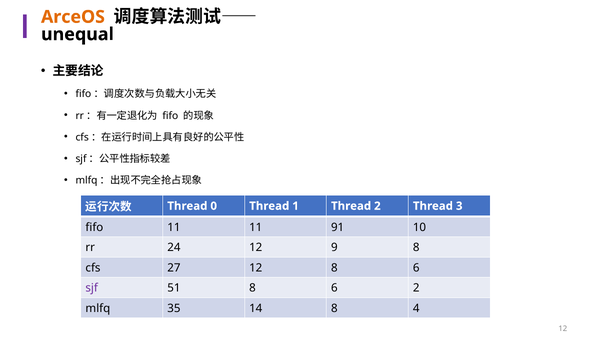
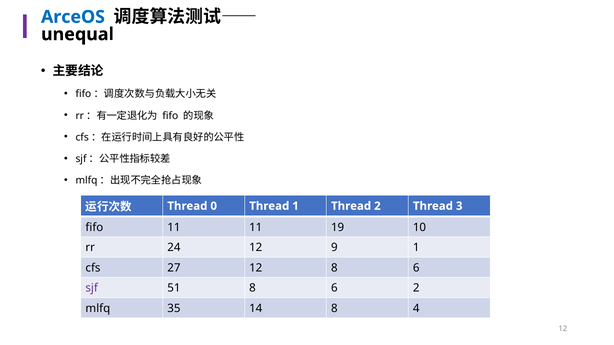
ArceOS colour: orange -> blue (73, 17)
91: 91 -> 19 (338, 228)
9 8: 8 -> 1 (416, 248)
